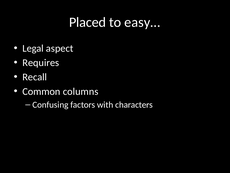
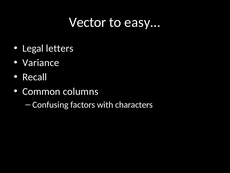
Placed: Placed -> Vector (88, 22)
aspect: aspect -> letters (60, 48)
Requires: Requires -> Variance (41, 63)
